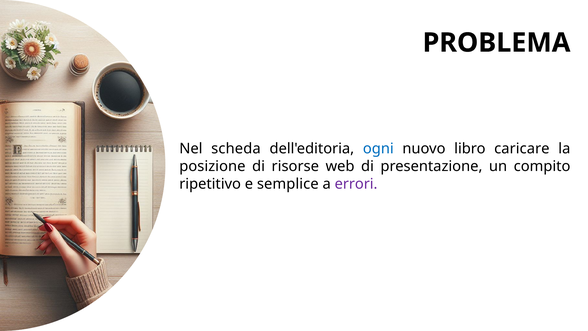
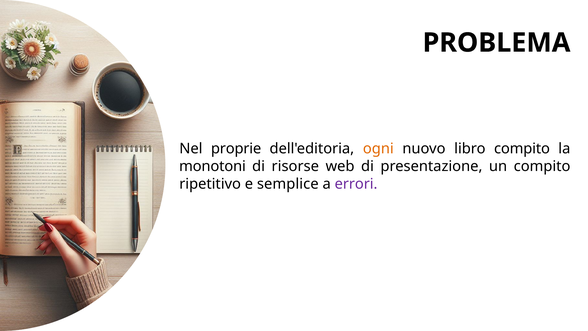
scheda: scheda -> proprie (236, 148)
ogni colour: blue -> orange (378, 148)
libro caricare: caricare -> compito (522, 148)
posizione: posizione -> monotoni (212, 166)
